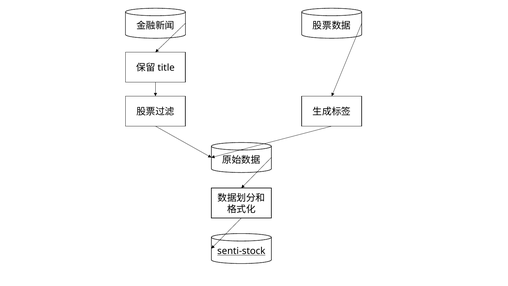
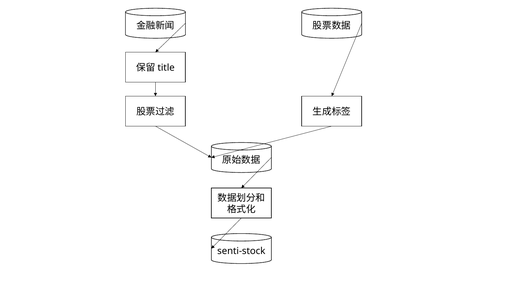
senti-stock underline: present -> none (241, 251)
